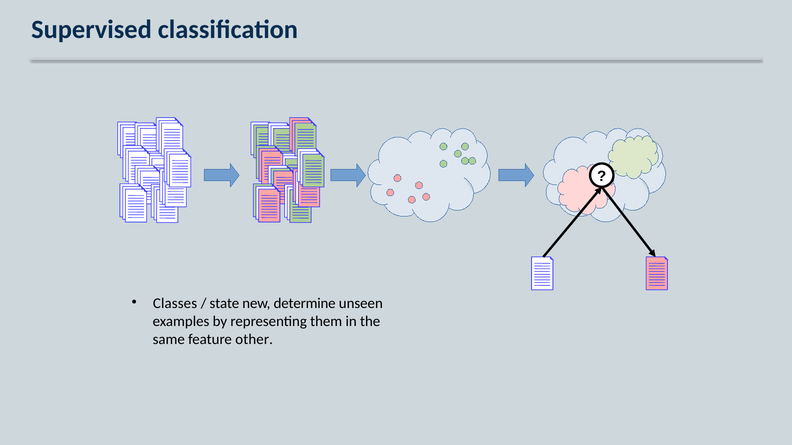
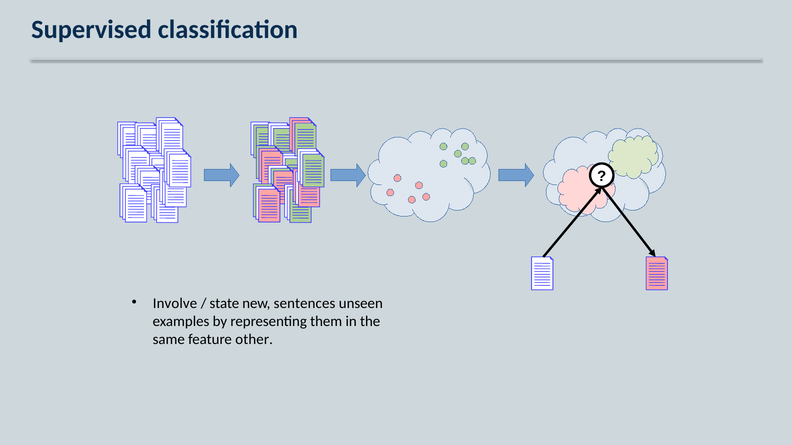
Classes: Classes -> Involve (175, 304)
determine: determine -> sentences (305, 304)
